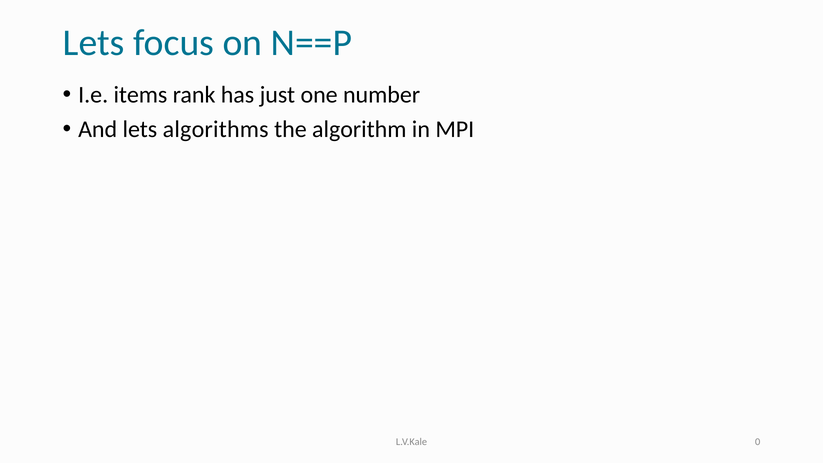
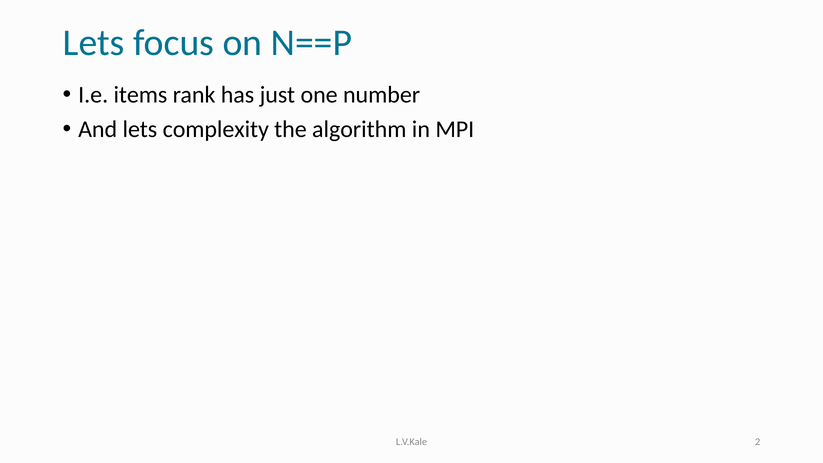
algorithms: algorithms -> complexity (216, 129)
0: 0 -> 2 (758, 442)
